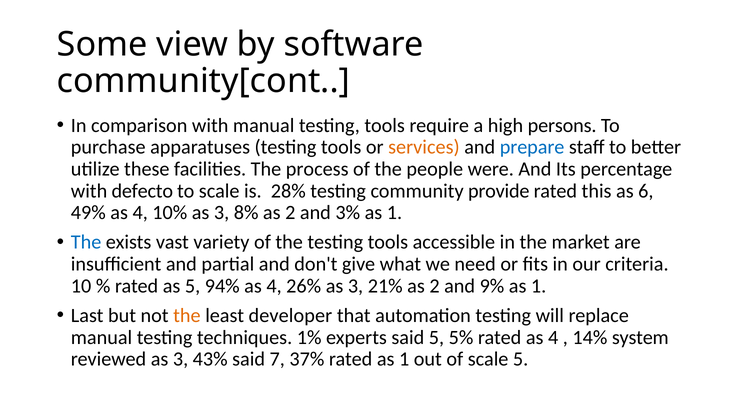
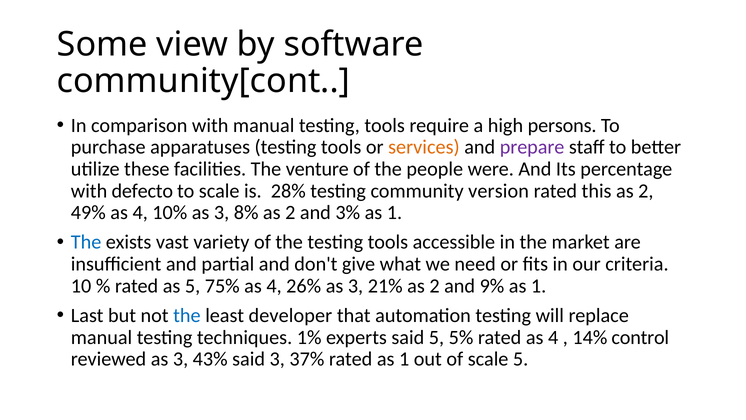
prepare colour: blue -> purple (532, 147)
process: process -> venture (317, 169)
provide: provide -> version (499, 191)
this as 6: 6 -> 2 (646, 191)
94%: 94% -> 75% (222, 286)
the colour: orange -> blue (187, 315)
system: system -> control (640, 337)
said 7: 7 -> 3 (277, 359)
